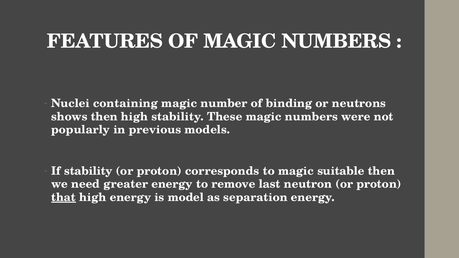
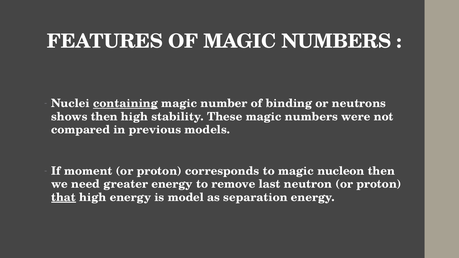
containing underline: none -> present (126, 104)
popularly: popularly -> compared (81, 130)
If stability: stability -> moment (88, 171)
suitable: suitable -> nucleon (341, 171)
